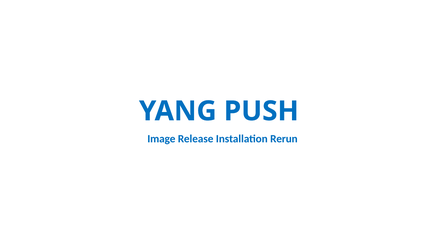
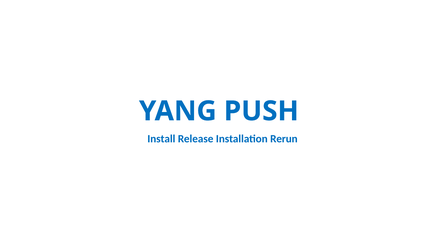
Image: Image -> Install (161, 139)
